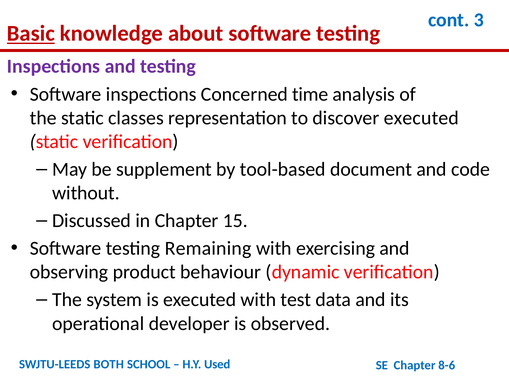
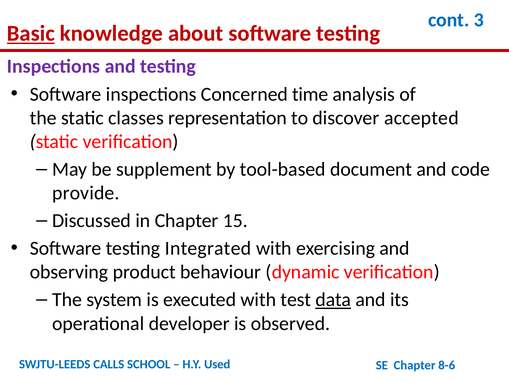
discover executed: executed -> accepted (421, 118)
without: without -> provide (86, 193)
Remaining: Remaining -> Integrated (208, 249)
data underline: none -> present (333, 300)
BOTH: BOTH -> CALLS (109, 365)
